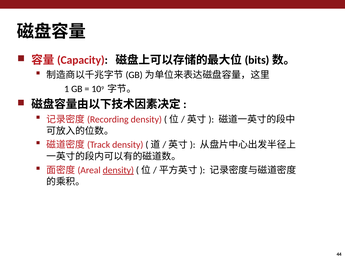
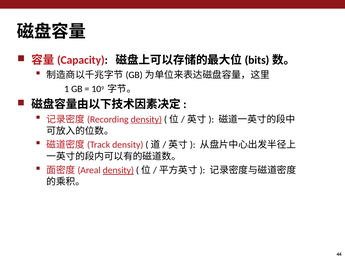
density underline: none -> present (146, 119)
